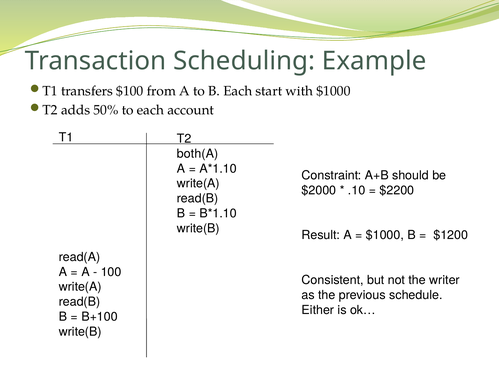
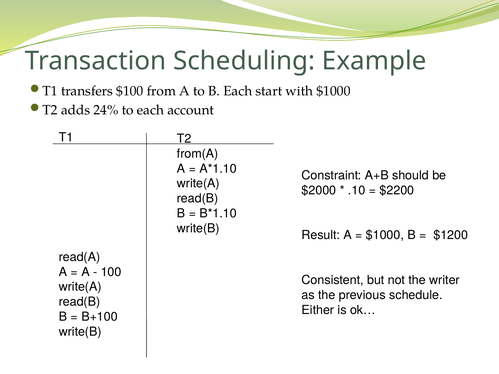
50%: 50% -> 24% (106, 110)
both(A: both(A -> from(A (198, 154)
